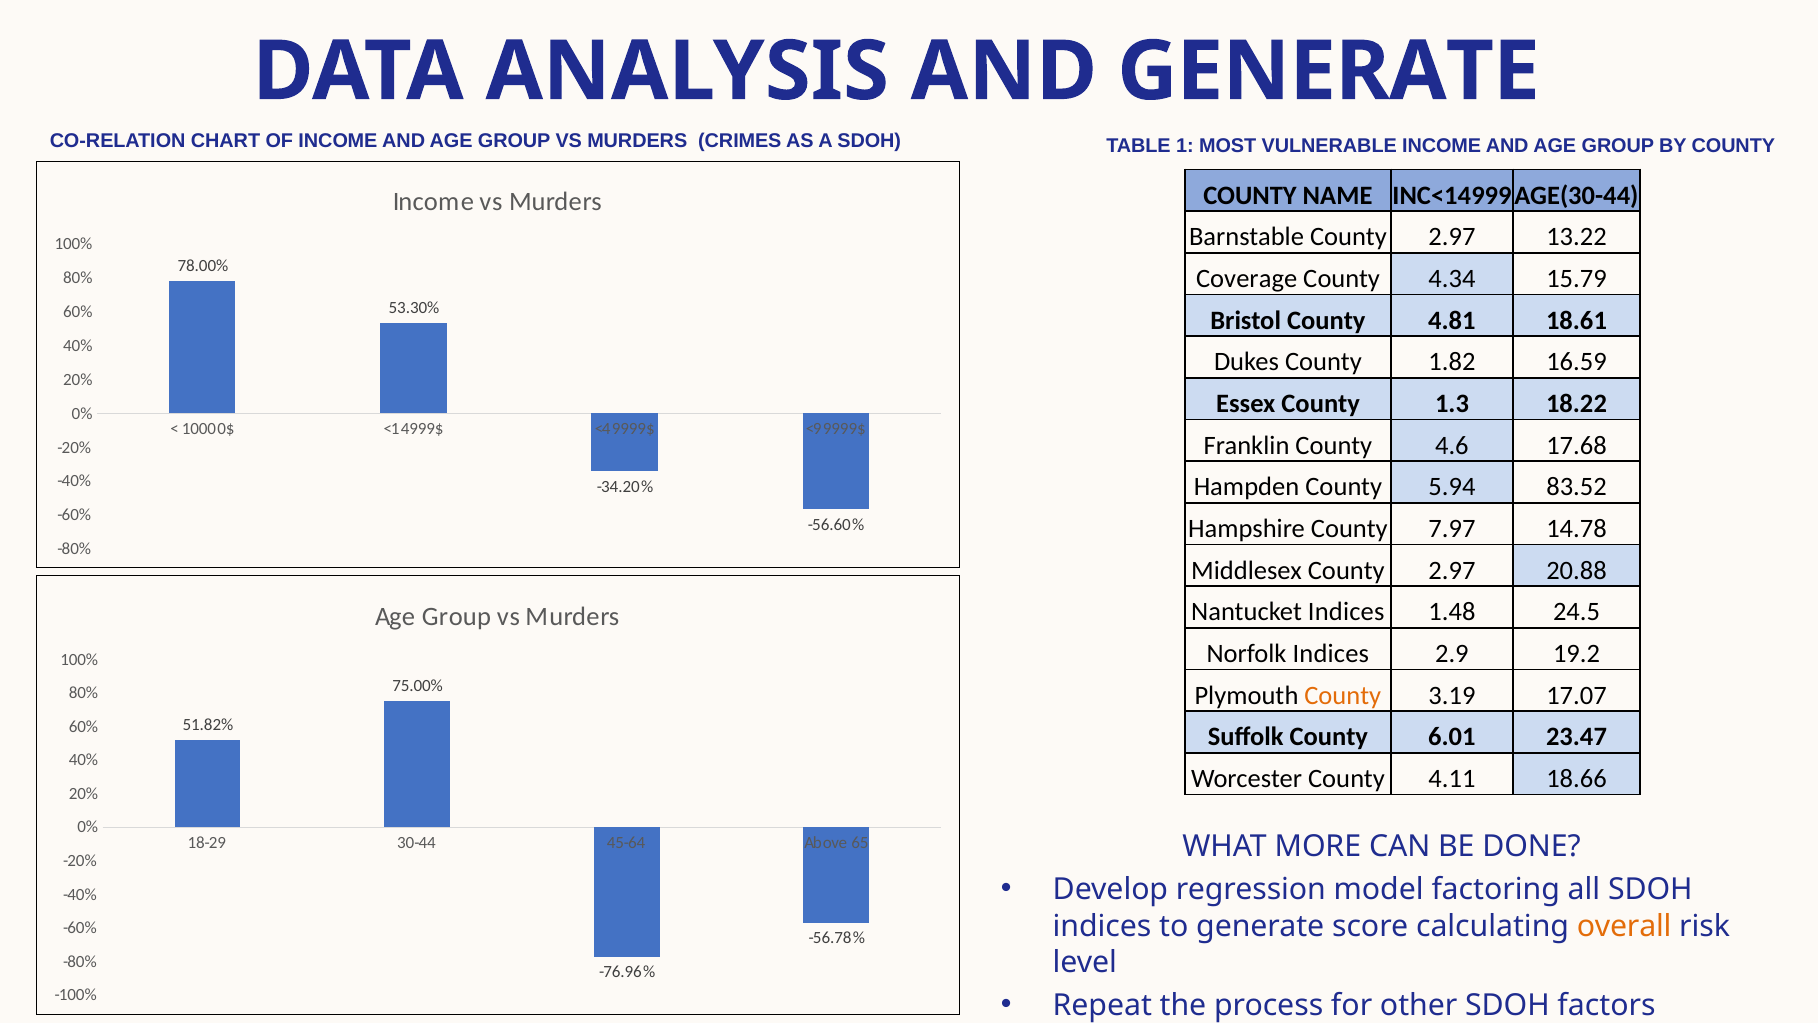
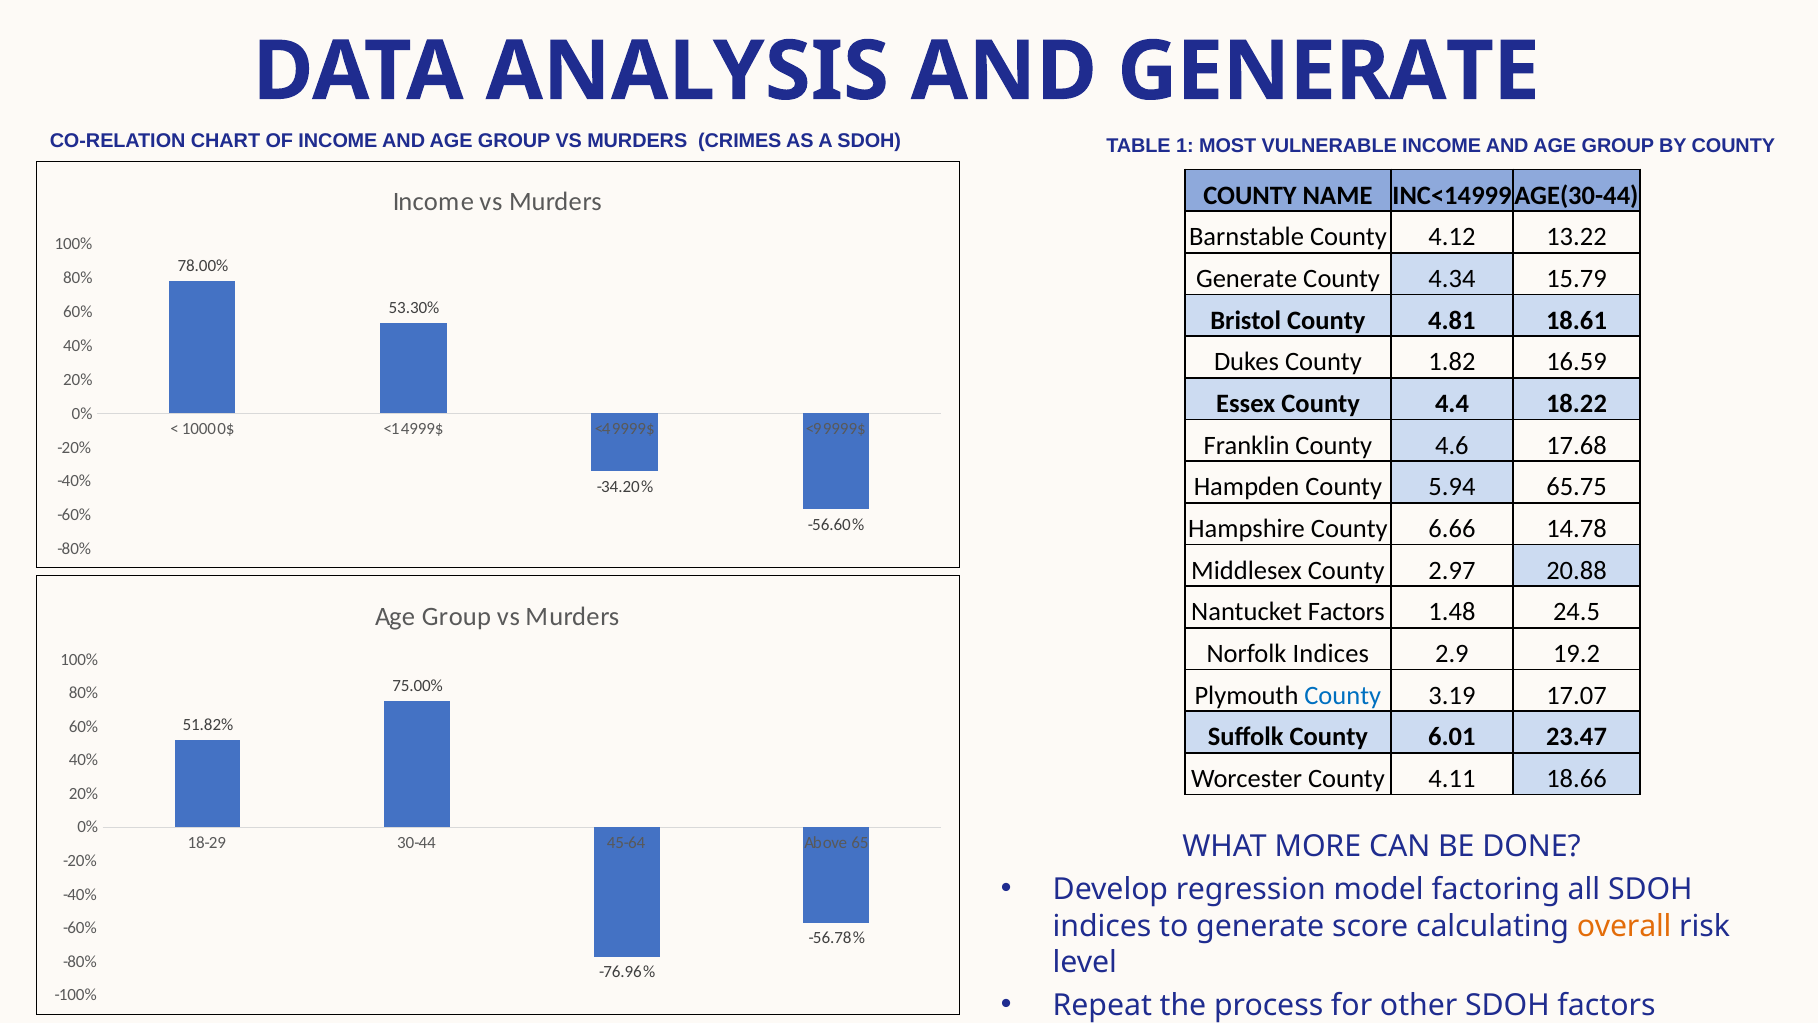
Barnstable County 2.97: 2.97 -> 4.12 (1452, 237)
Coverage: Coverage -> Generate (1247, 279)
1.3: 1.3 -> 4.4 (1452, 404)
83.52: 83.52 -> 65.75 (1577, 487)
7.97: 7.97 -> 6.66 (1452, 528)
Nantucket Indices: Indices -> Factors (1346, 612)
County colour: orange -> blue (1343, 695)
